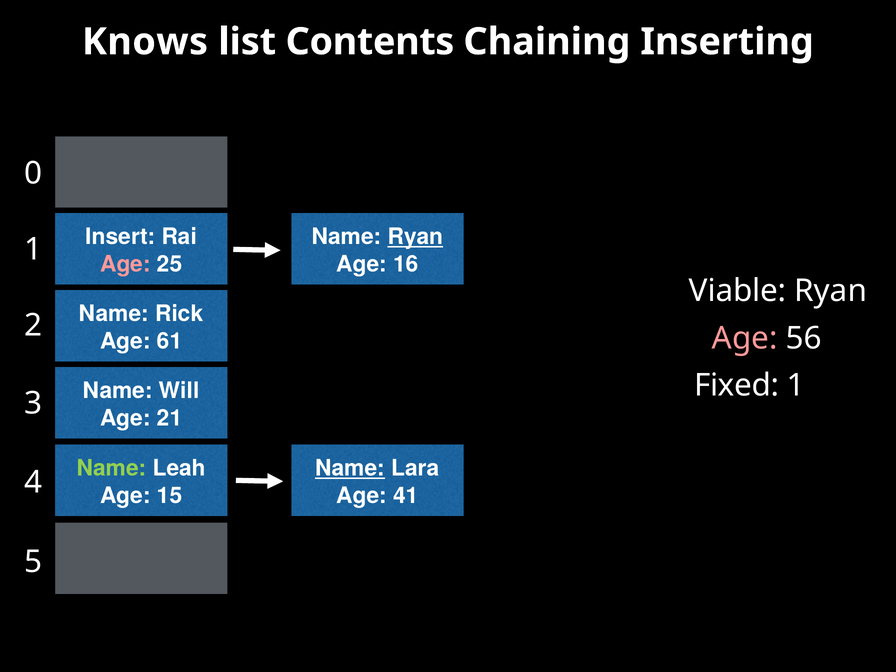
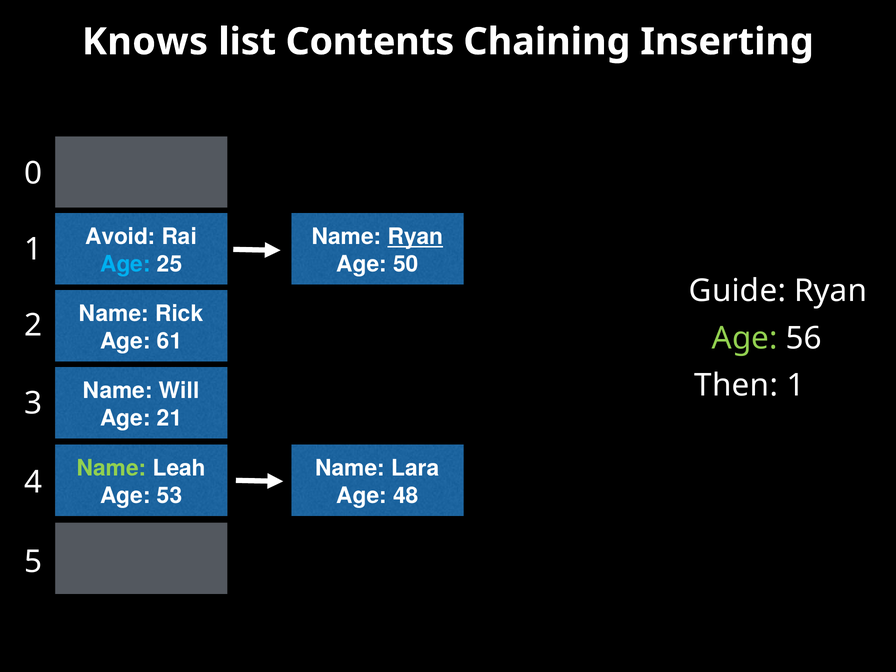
Insert: Insert -> Avoid (120, 237)
Age colour: pink -> light blue (125, 264)
16: 16 -> 50 (406, 264)
Viable: Viable -> Guide (737, 291)
Age colour: pink -> light green (745, 338)
Fixed: Fixed -> Then (736, 385)
Name underline: present -> none (350, 468)
15: 15 -> 53 (170, 496)
41: 41 -> 48 (406, 496)
